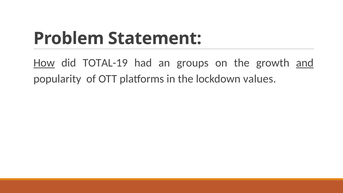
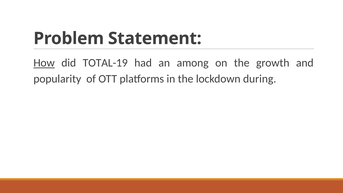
groups: groups -> among (193, 63)
and underline: present -> none (305, 63)
values: values -> during (260, 79)
